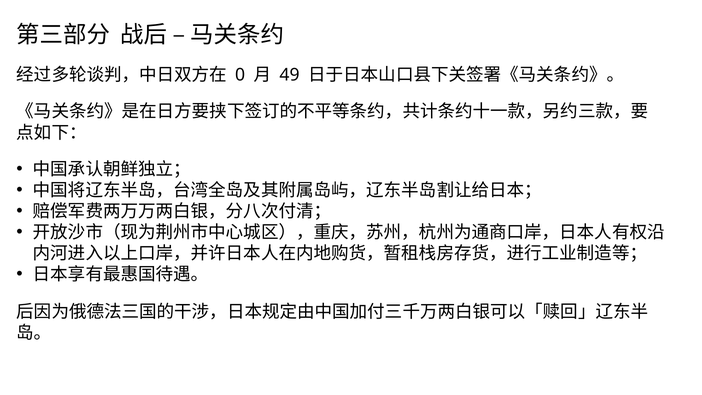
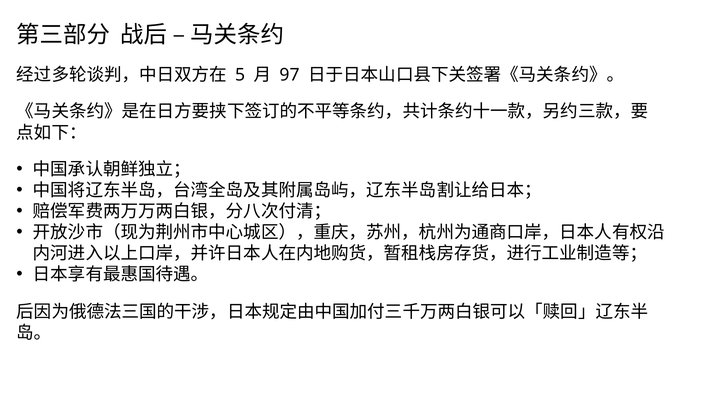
0: 0 -> 5 (240, 75)
49: 49 -> 97 (290, 75)
